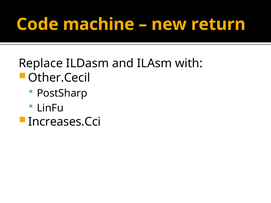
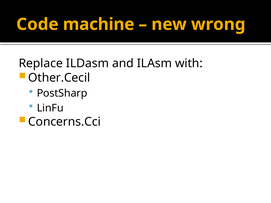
return: return -> wrong (218, 24)
Increases.Cci: Increases.Cci -> Concerns.Cci (64, 122)
